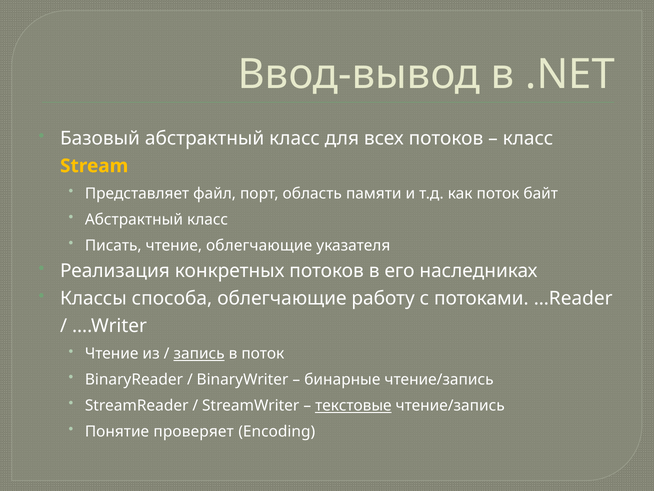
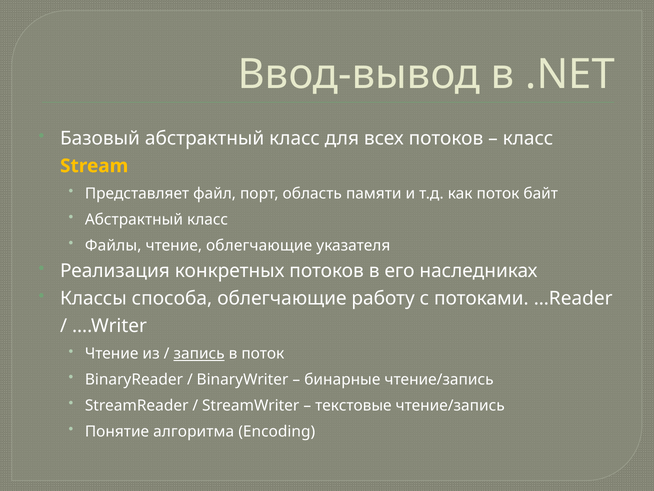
Писать: Писать -> Файлы (113, 245)
текстовые underline: present -> none (353, 405)
проверяет: проверяет -> алгоритма (194, 431)
